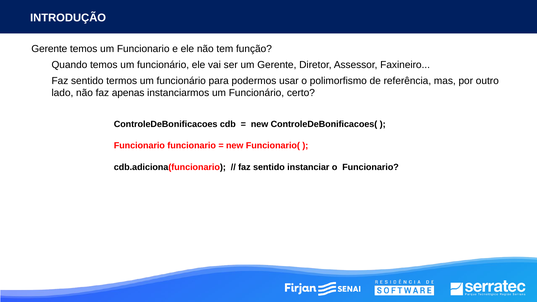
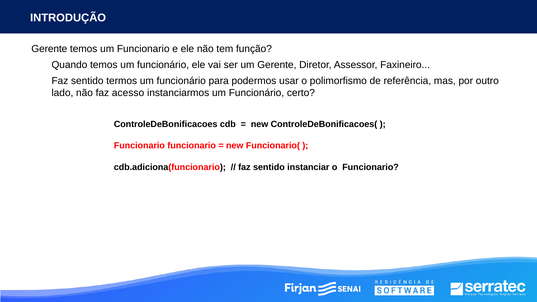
apenas: apenas -> acesso (128, 93)
